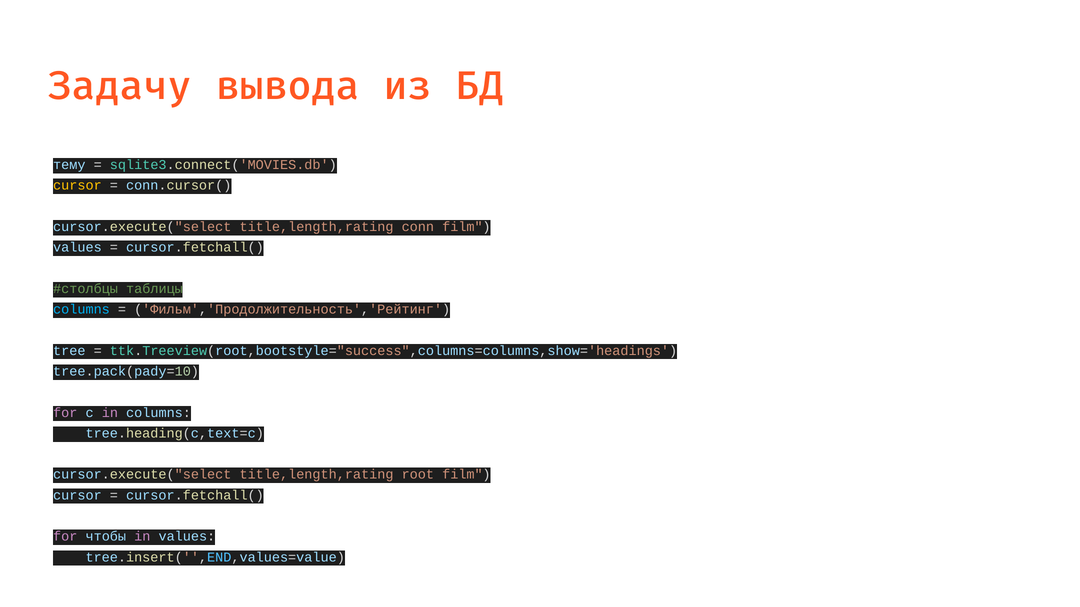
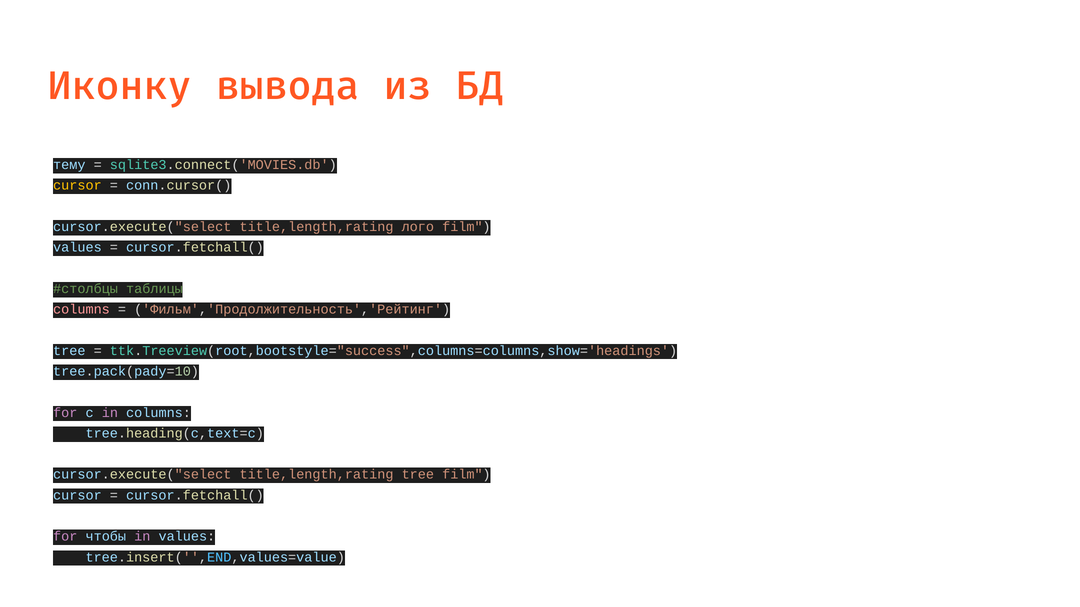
Задачу: Задачу -> Иконку (120, 87)
conn: conn -> лого (418, 227)
columns colour: light blue -> pink (81, 310)
title,length,rating root: root -> tree (418, 475)
